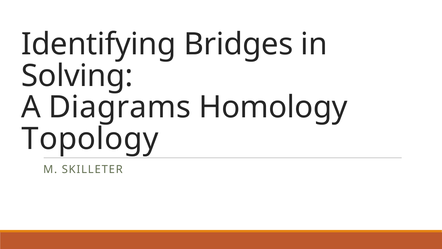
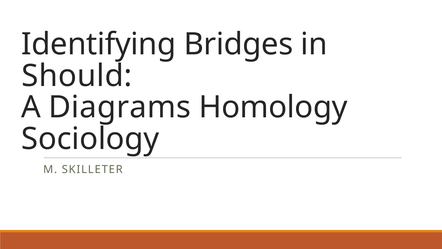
Solving: Solving -> Should (77, 76)
Topology: Topology -> Sociology (90, 139)
